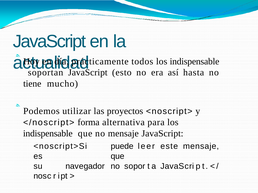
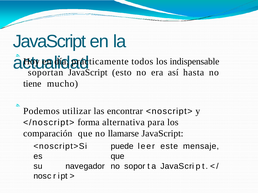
proyectos: proyectos -> encontrar (125, 111)
indispensable: indispensable -> comparación (48, 134)
no mensaje: mensaje -> llamarse (123, 134)
